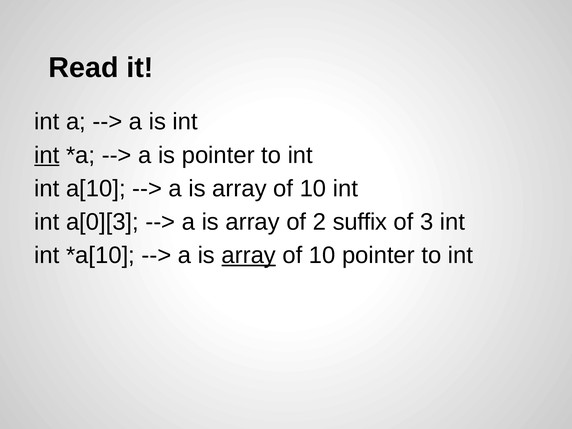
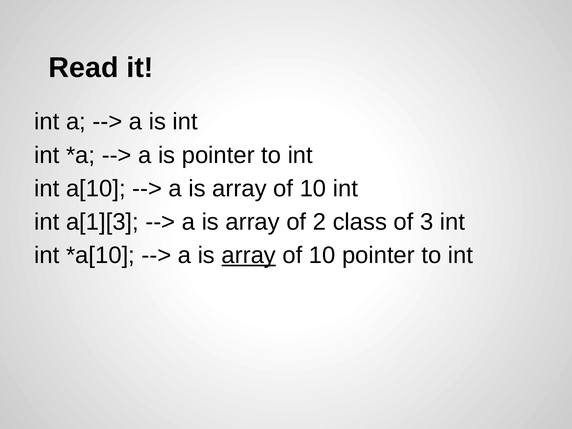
int underline: present -> none (47, 155)
a[0][3: a[0][3 -> a[1][3 (102, 222)
suffix: suffix -> class (360, 222)
